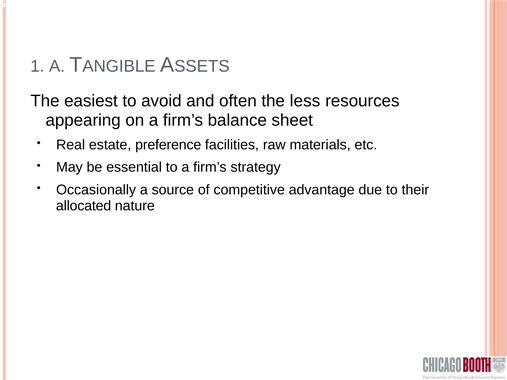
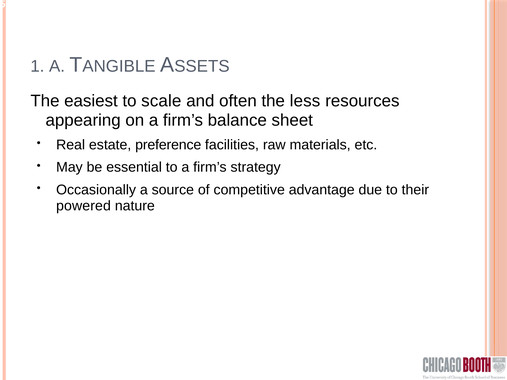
avoid: avoid -> scale (161, 101)
allocated: allocated -> powered (83, 206)
